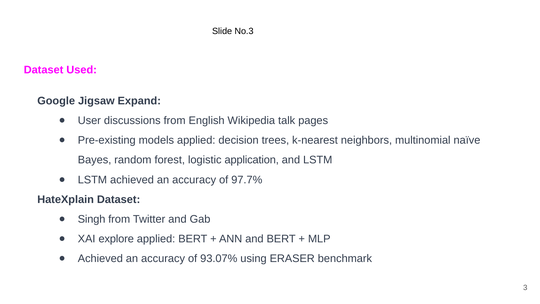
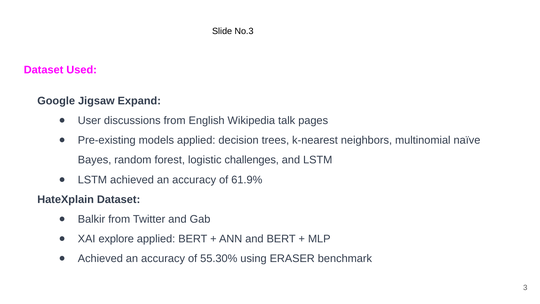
application: application -> challenges (252, 160)
97.7%: 97.7% -> 61.9% (247, 180)
Singh: Singh -> Balkir (92, 219)
93.07%: 93.07% -> 55.30% (219, 258)
